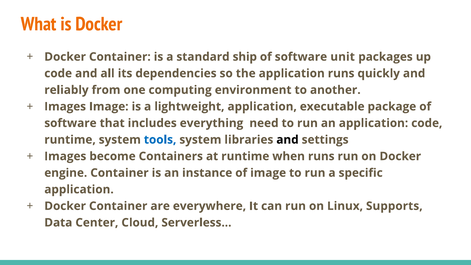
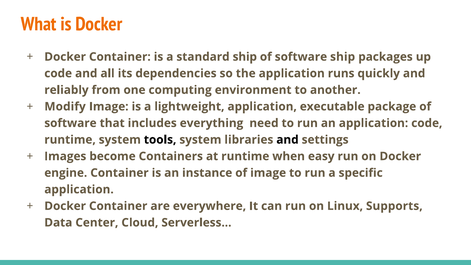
software unit: unit -> ship (343, 57)
Images: Images -> Modify (65, 107)
tools colour: blue -> black (160, 140)
when runs: runs -> easy (321, 156)
